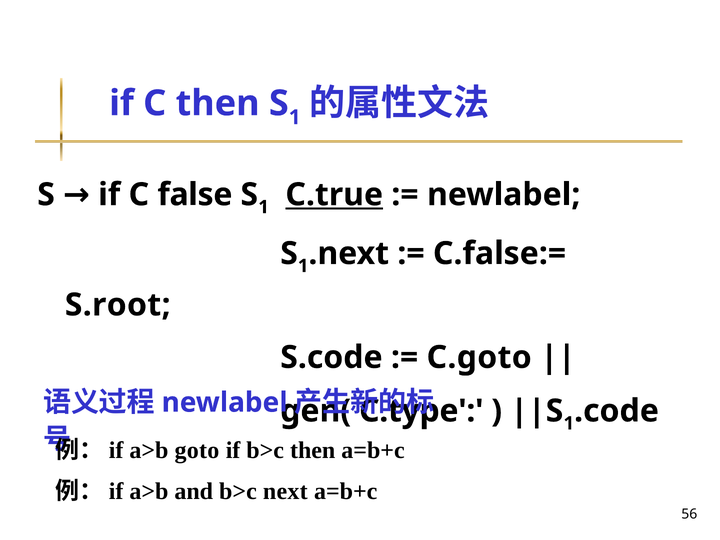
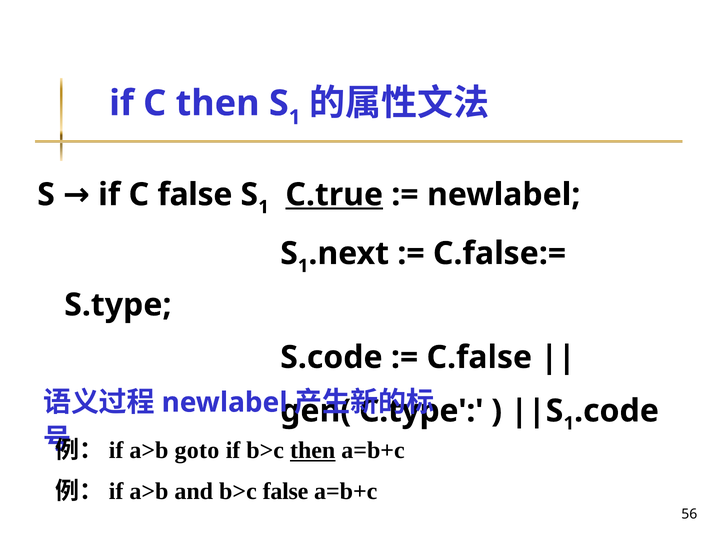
S.root: S.root -> S.type (118, 305)
C.goto: C.goto -> C.false (479, 357)
then underline: none -> present (313, 450)
b>c next: next -> false (286, 491)
